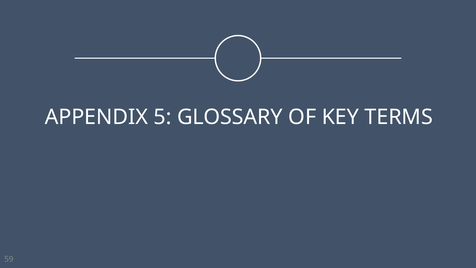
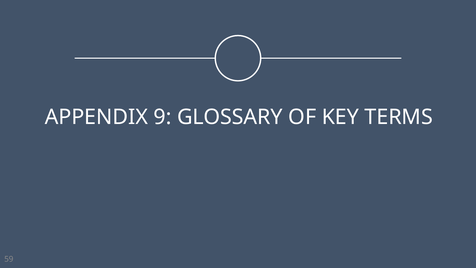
5: 5 -> 9 (163, 117)
